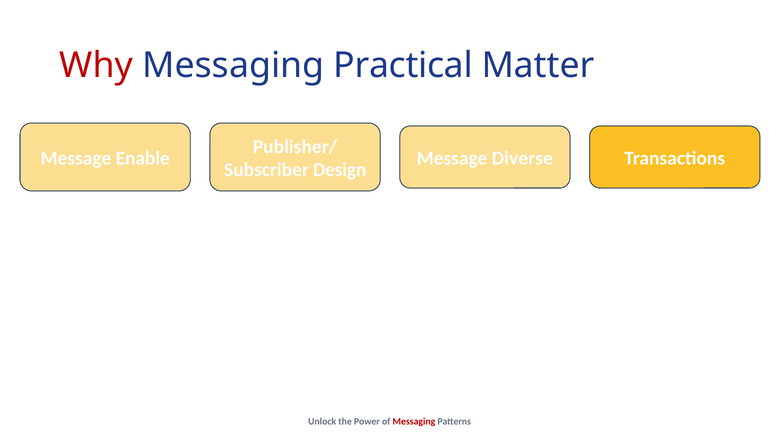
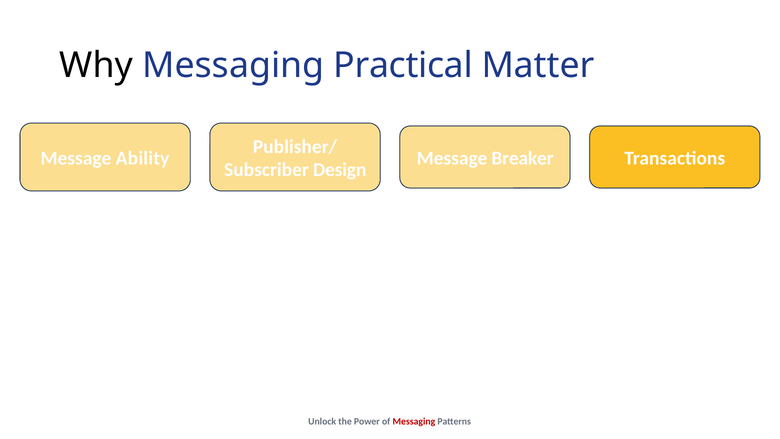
Why colour: red -> black (96, 66)
Enable: Enable -> Ability (143, 158)
Diverse: Diverse -> Breaker (523, 158)
